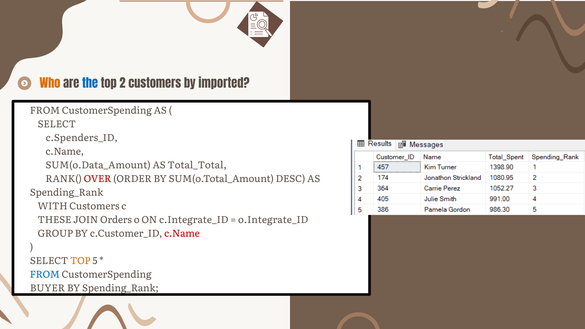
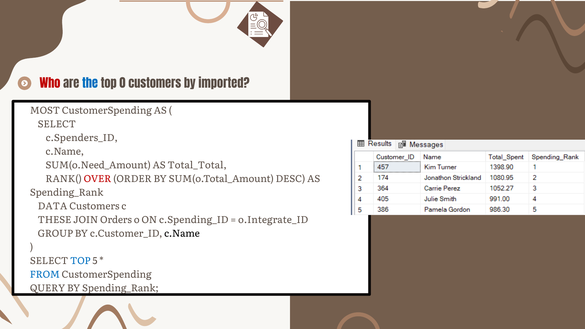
Who colour: orange -> red (50, 84)
2: 2 -> 0 (122, 84)
FROM: FROM -> MOST (45, 111)
SUM(o.Data_Amount: SUM(o.Data_Amount -> SUM(o.Need_Amount (98, 165)
WITH: WITH -> DATA (53, 206)
c.Integrate_ID: c.Integrate_ID -> c.Spending_ID (194, 220)
c.Name colour: red -> black (182, 234)
TOP colour: orange -> blue (80, 261)
BUYER: BUYER -> QUERY (48, 288)
